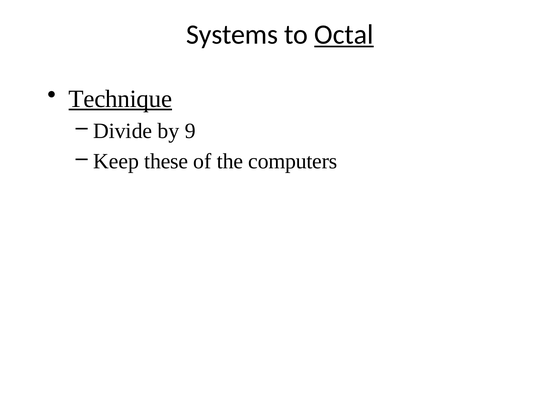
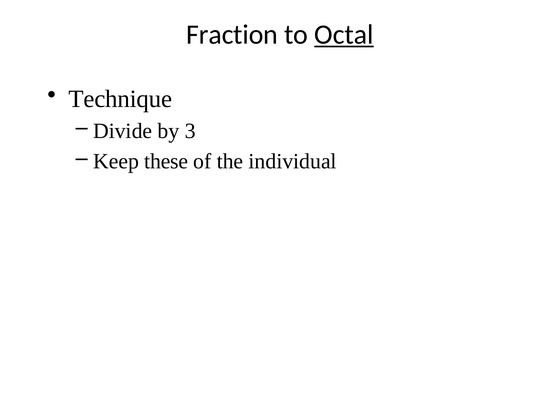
Systems: Systems -> Fraction (232, 35)
Technique underline: present -> none (120, 99)
9: 9 -> 3 (190, 131)
computers: computers -> individual (293, 161)
